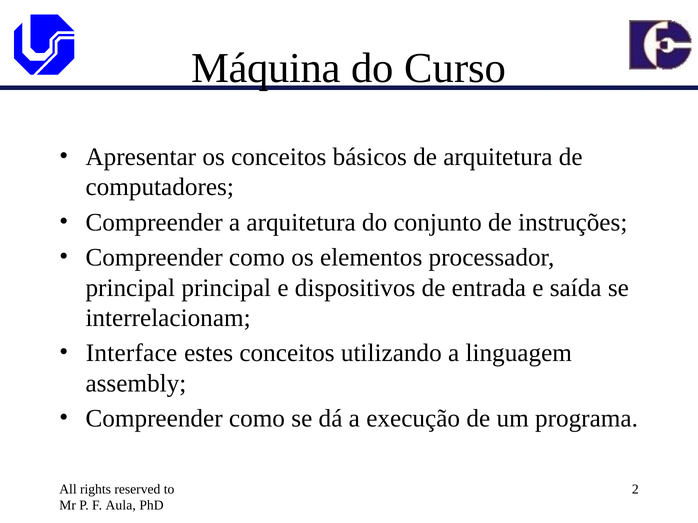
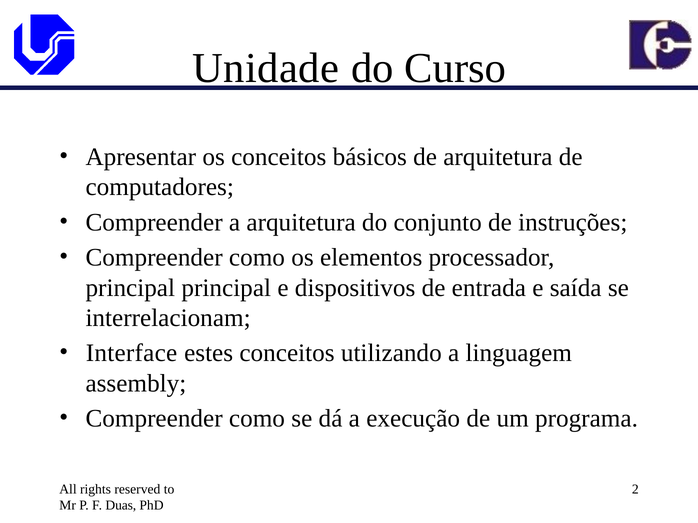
Máquina: Máquina -> Unidade (266, 68)
Aula: Aula -> Duas (121, 506)
